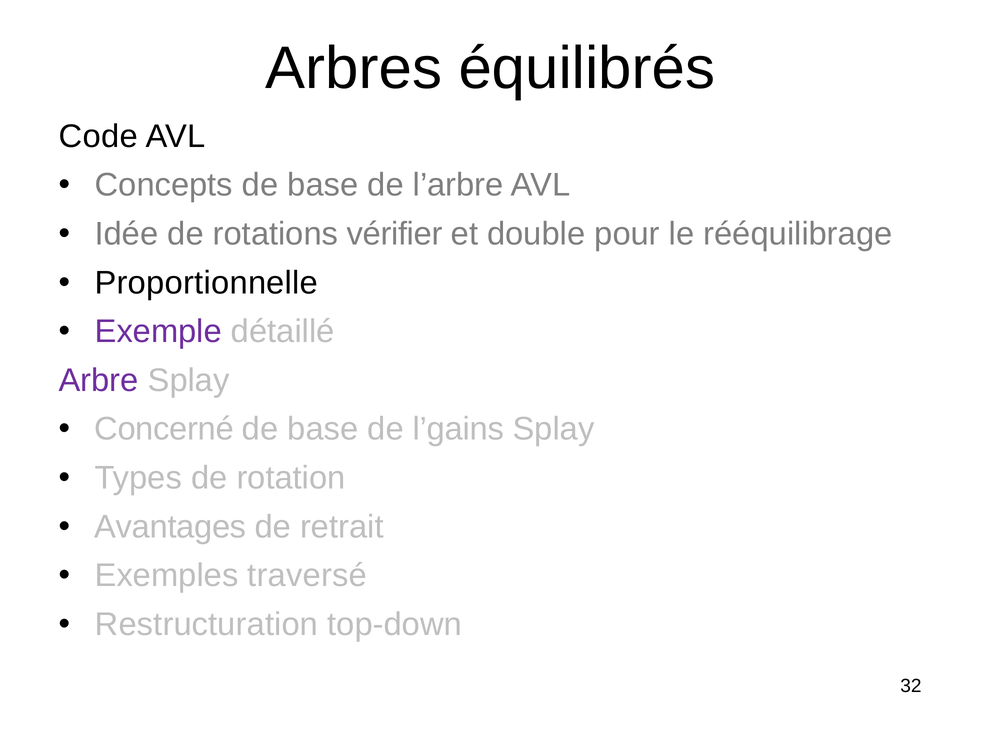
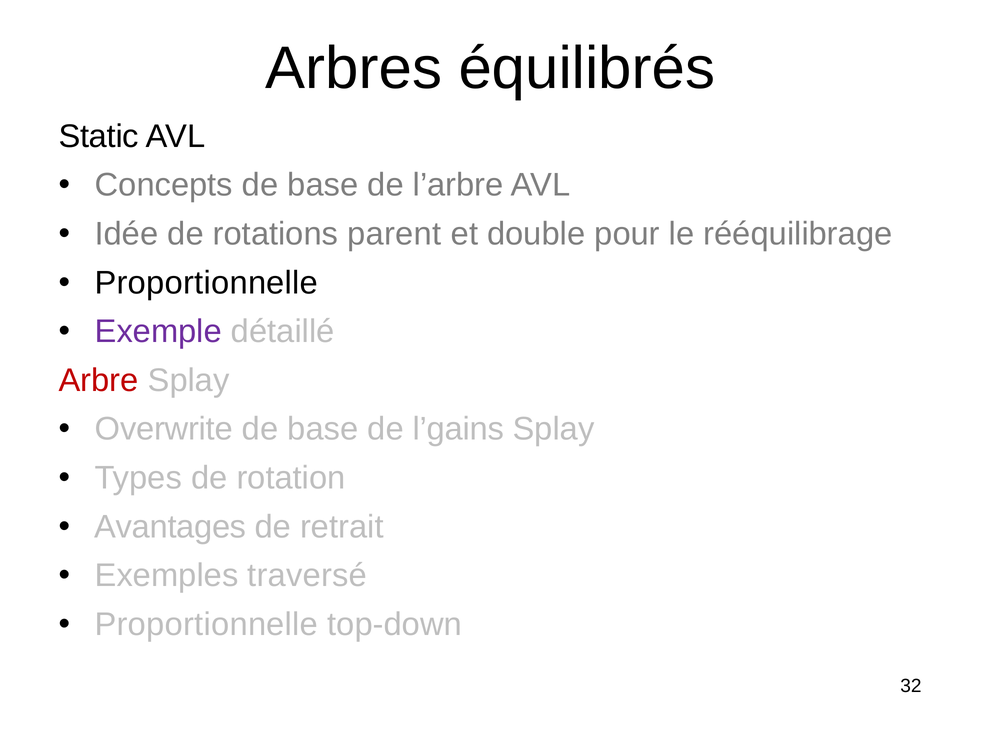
Code: Code -> Static (99, 136)
vérifier: vérifier -> parent (394, 234)
Arbre colour: purple -> red (99, 380)
Concerné: Concerné -> Overwrite (164, 429)
Restructuration: Restructuration -> Proportionnelle (206, 624)
